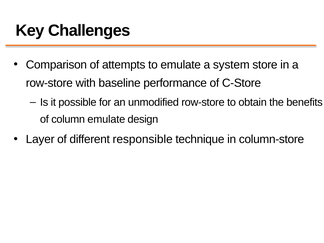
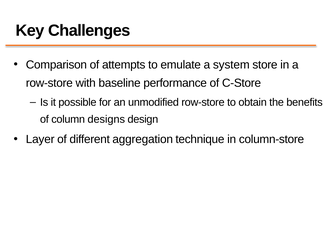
column emulate: emulate -> designs (106, 119)
responsible: responsible -> aggregation (143, 139)
